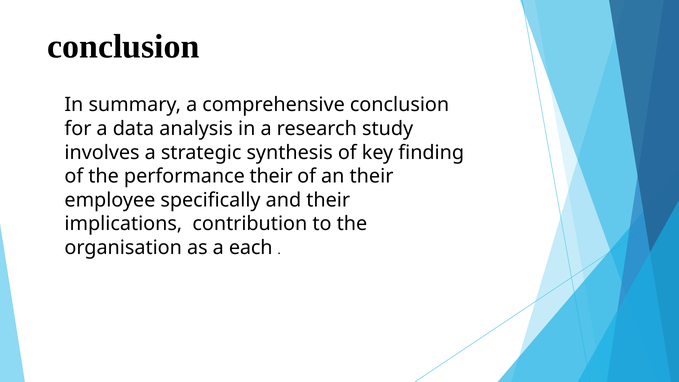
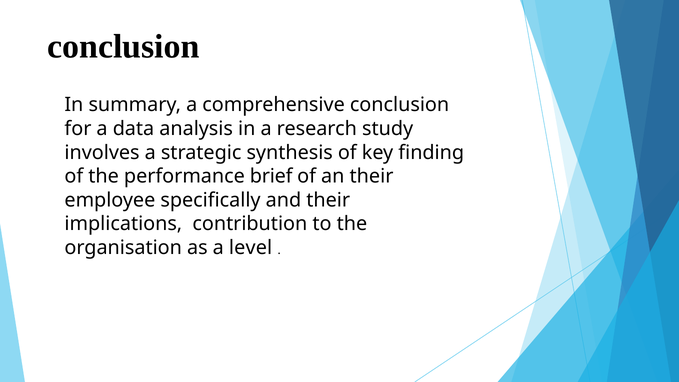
performance their: their -> brief (271, 176)
each: each -> level (251, 248)
